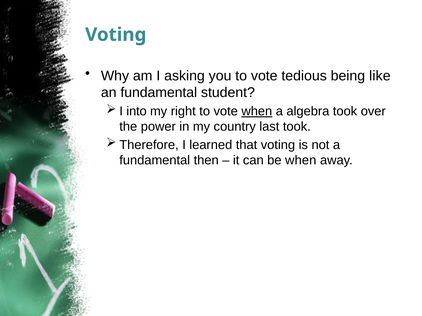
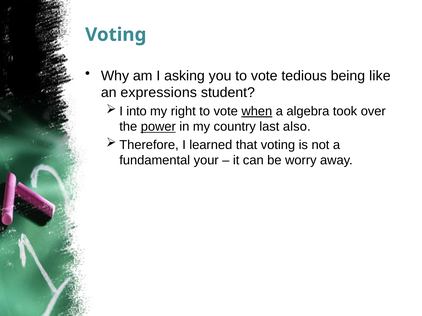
an fundamental: fundamental -> expressions (159, 93)
power underline: none -> present (158, 127)
last took: took -> also (297, 127)
then: then -> your (206, 160)
be when: when -> worry (301, 160)
